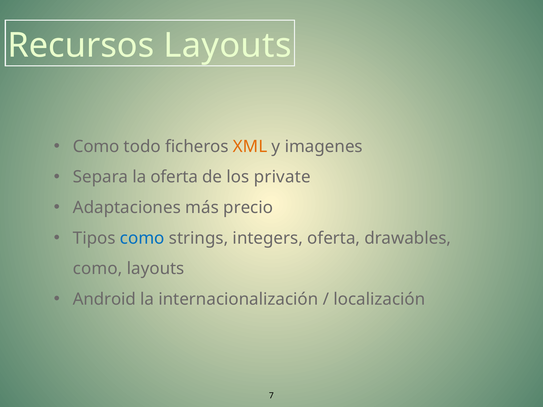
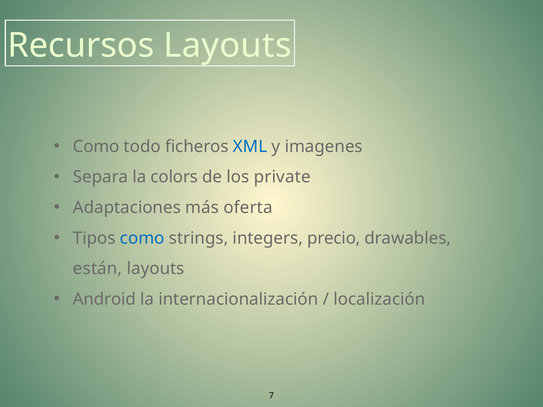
XML colour: orange -> blue (250, 147)
la oferta: oferta -> colors (174, 177)
precio: precio -> oferta (248, 208)
integers oferta: oferta -> precio (334, 238)
como: como -> están (98, 269)
